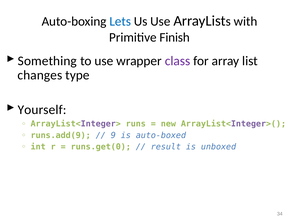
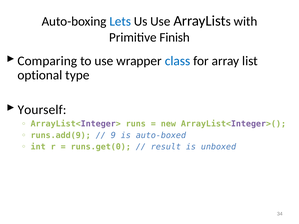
Something: Something -> Comparing (47, 61)
class colour: purple -> blue (178, 61)
changes: changes -> optional (40, 75)
